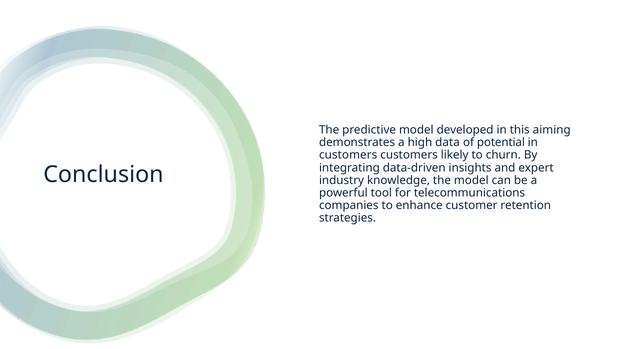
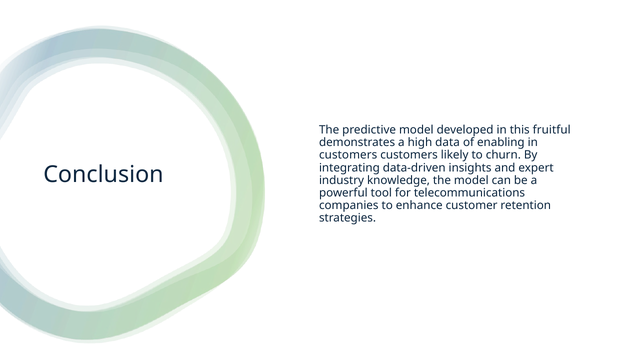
aiming: aiming -> fruitful (552, 130)
potential: potential -> enabling (501, 143)
